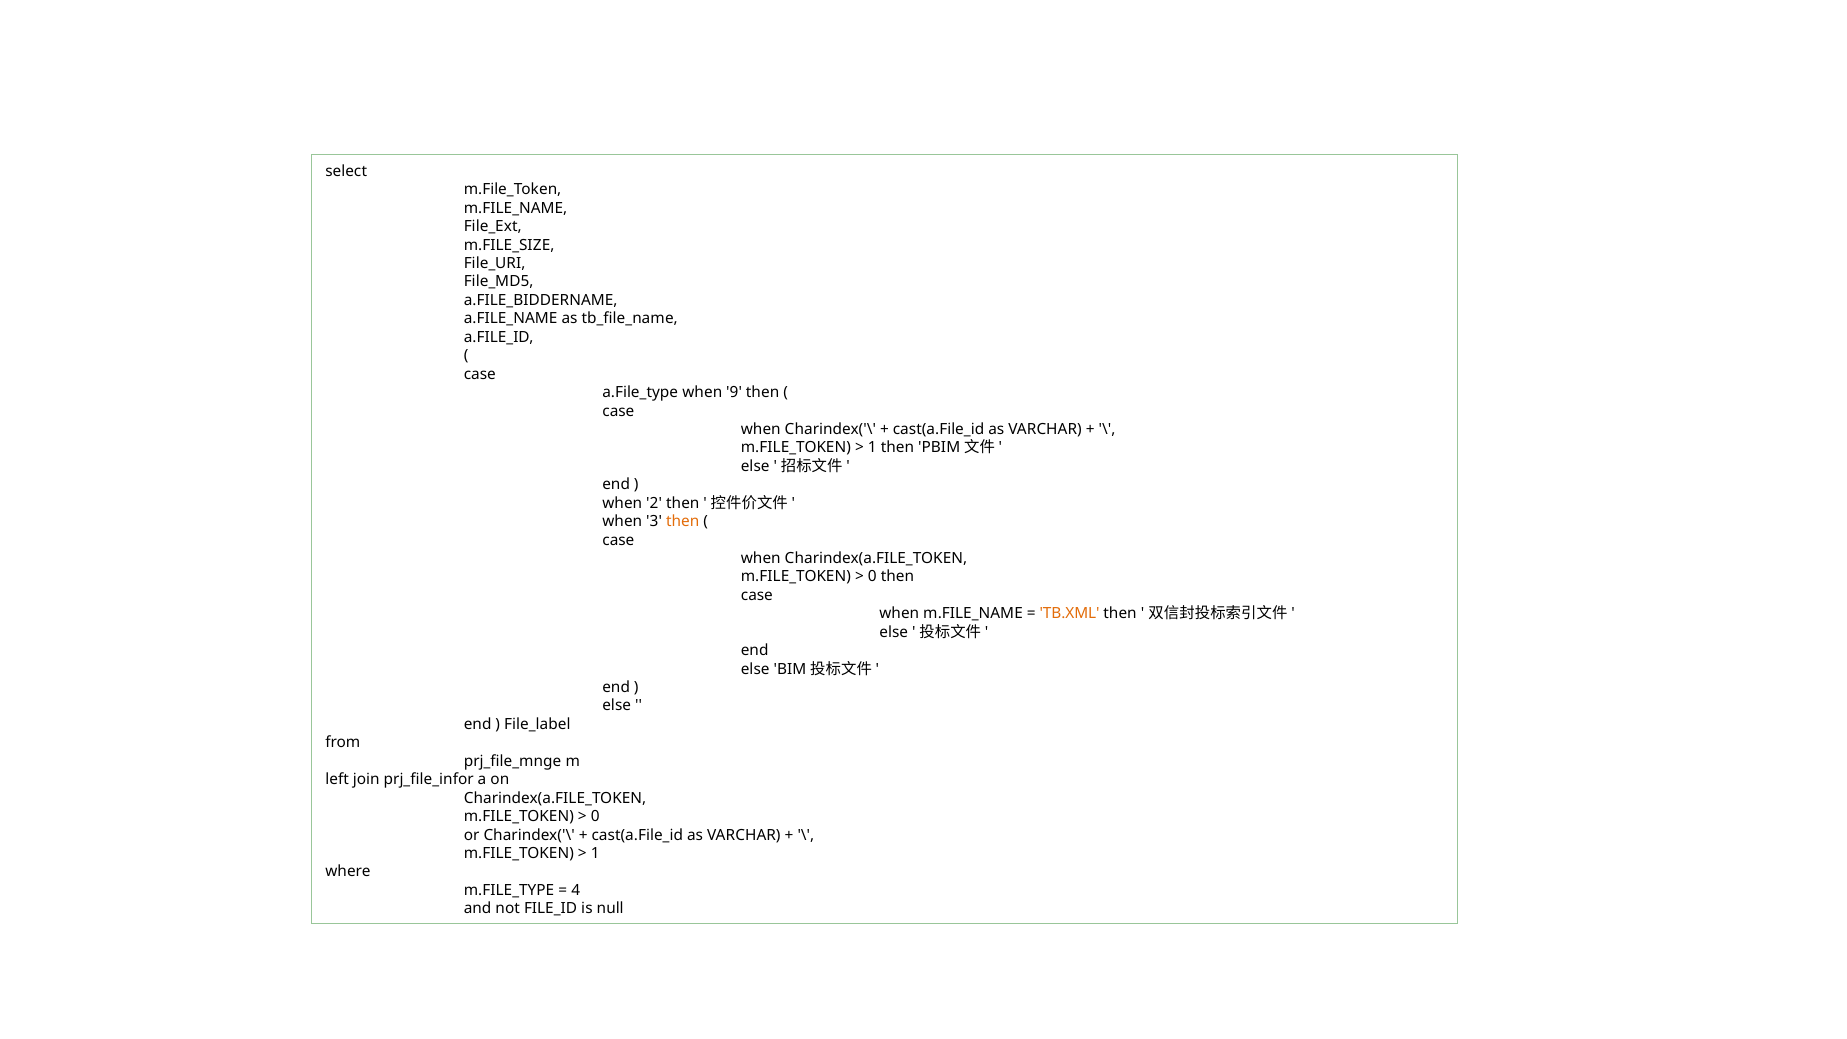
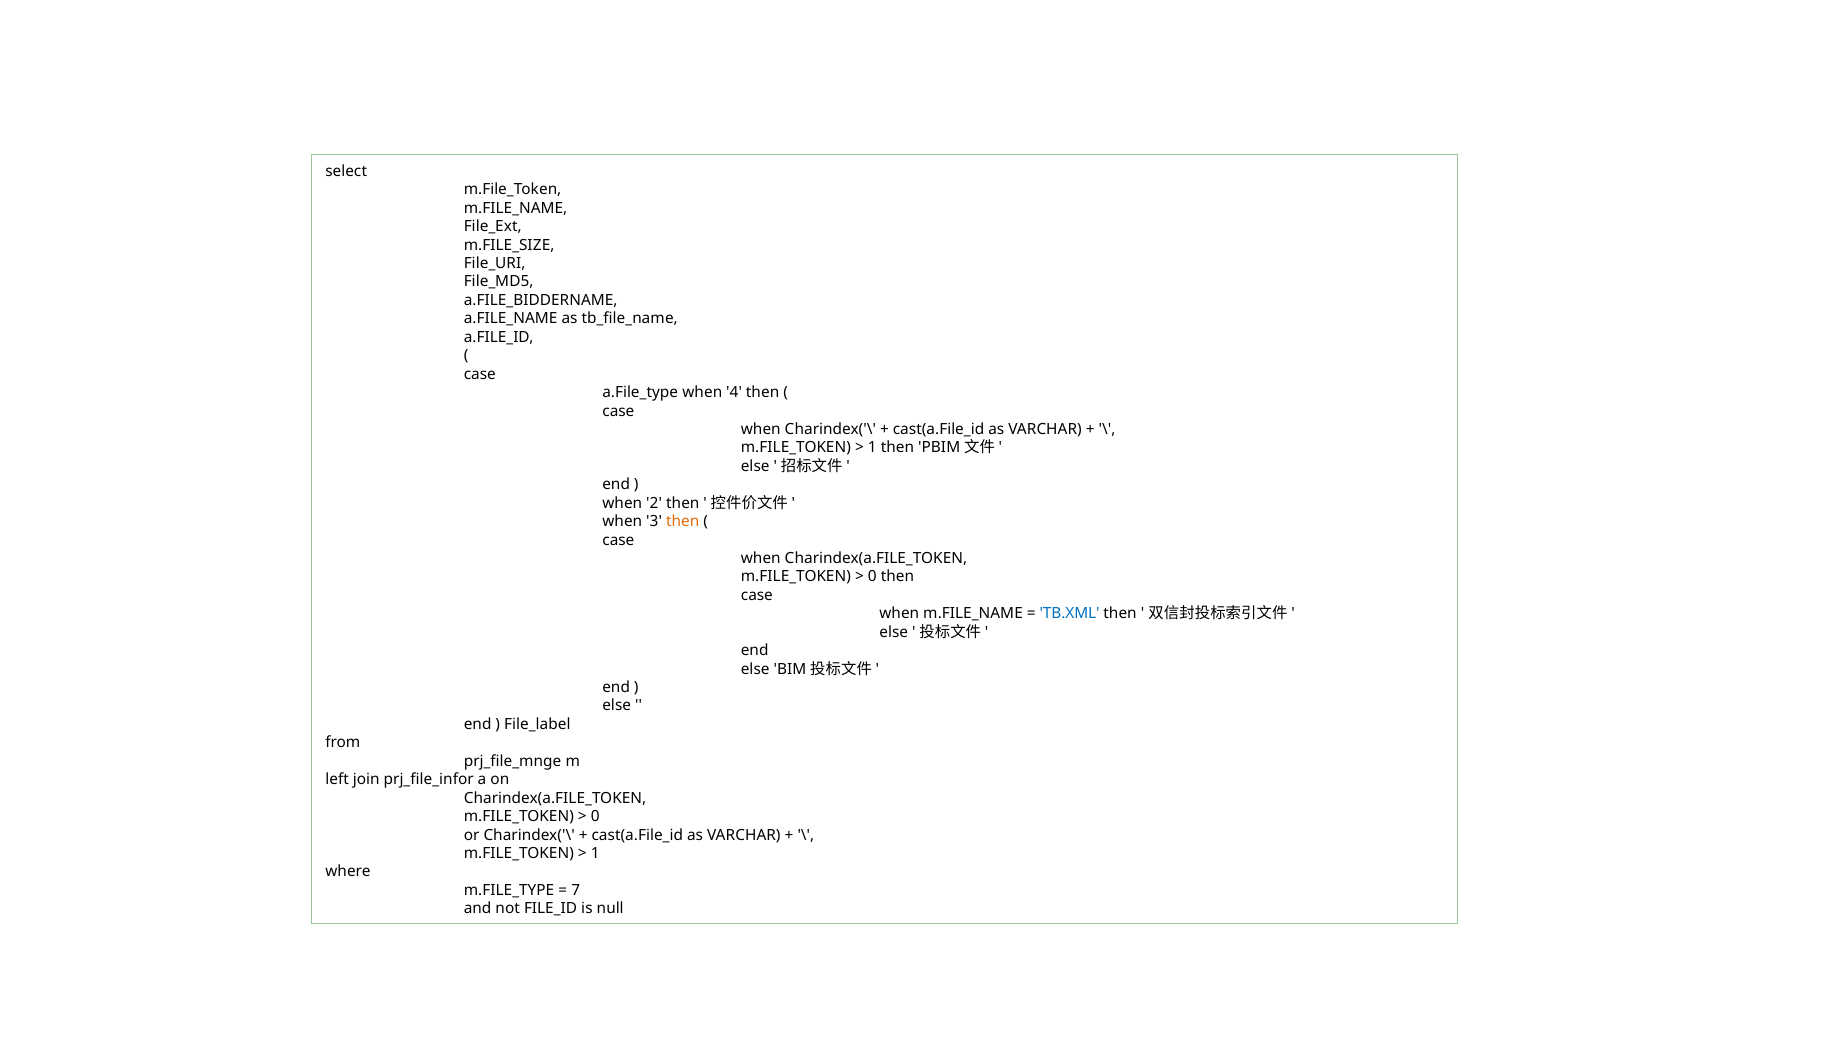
9: 9 -> 4 (734, 392)
TB.XML colour: orange -> blue (1070, 614)
4: 4 -> 7 (576, 890)
